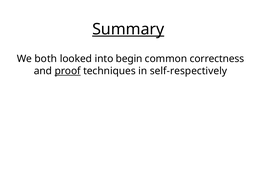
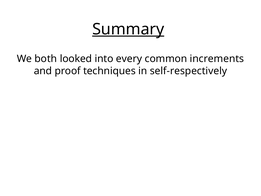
begin: begin -> every (129, 59)
correctness: correctness -> increments (217, 59)
proof underline: present -> none (68, 71)
